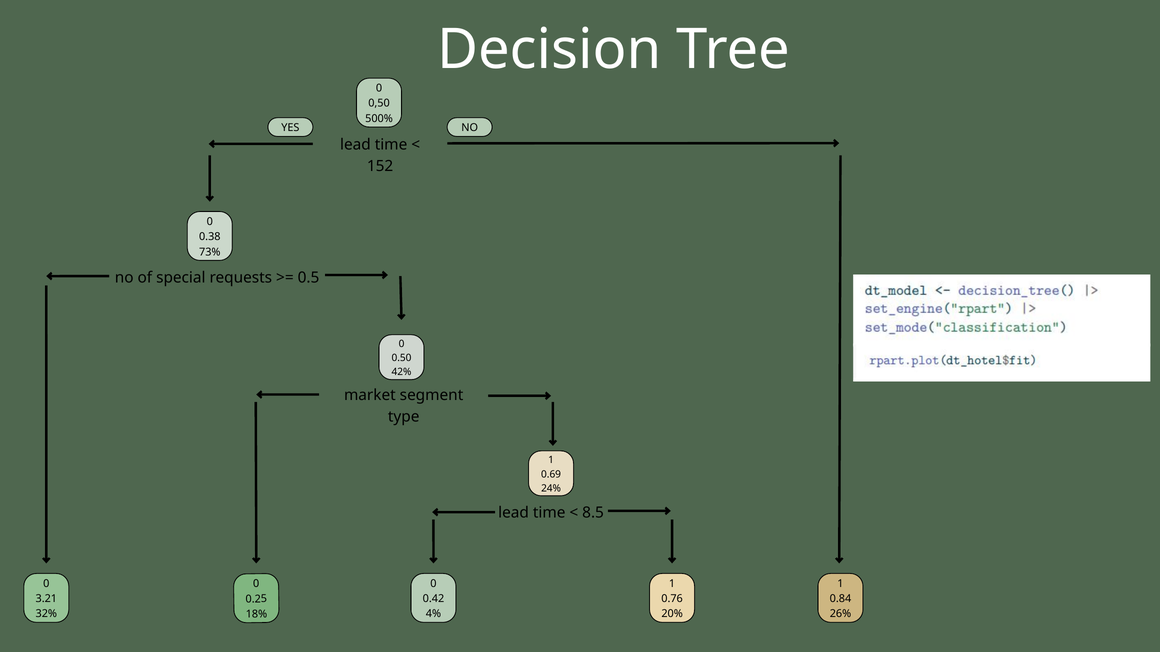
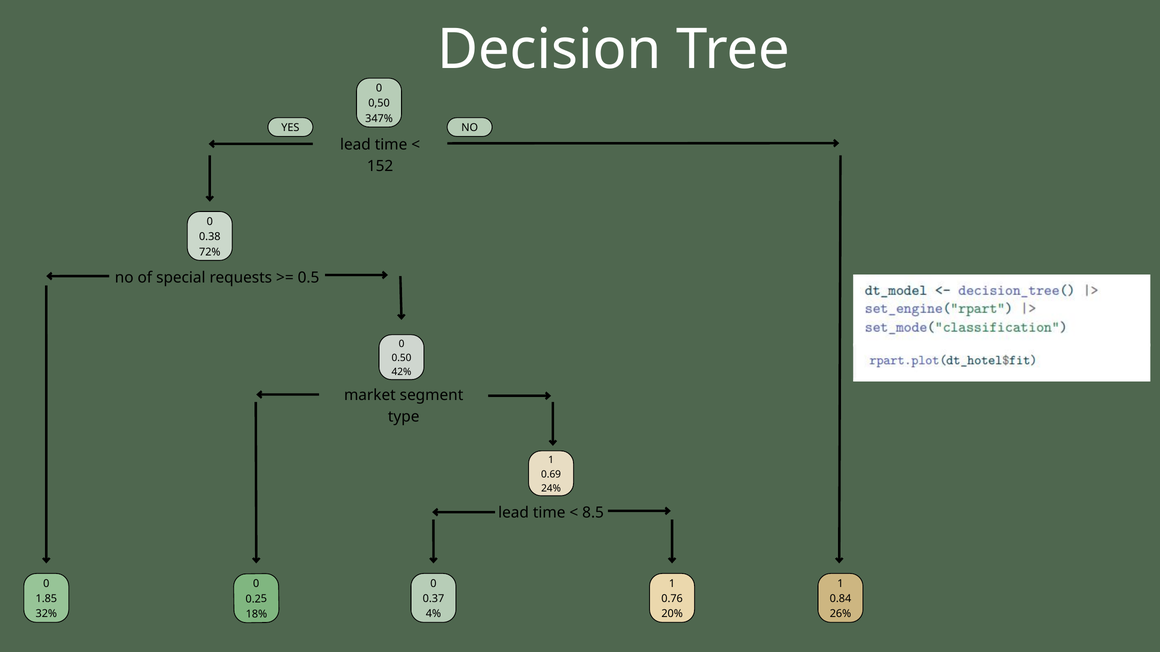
500%: 500% -> 347% (379, 119)
73%: 73% -> 72% (210, 252)
3.21: 3.21 -> 1.85 (46, 599)
0.42: 0.42 -> 0.37 (433, 599)
